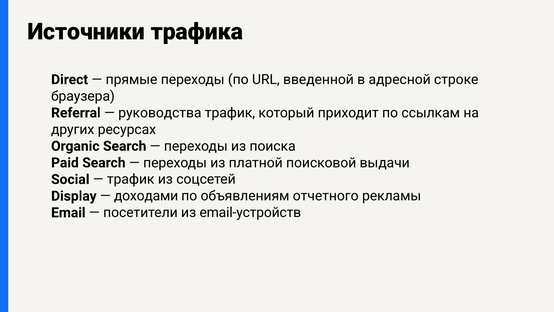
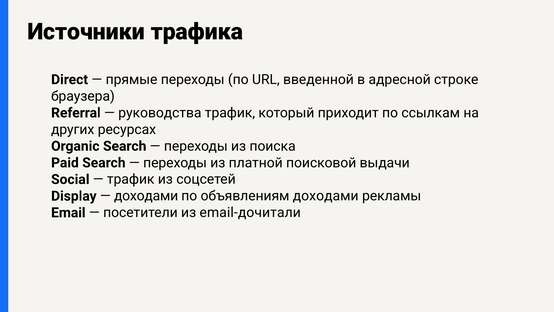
объявлениям отчетного: отчетного -> доходами (326, 196)
email-устройств: email-устройств -> email-дочитали (250, 212)
